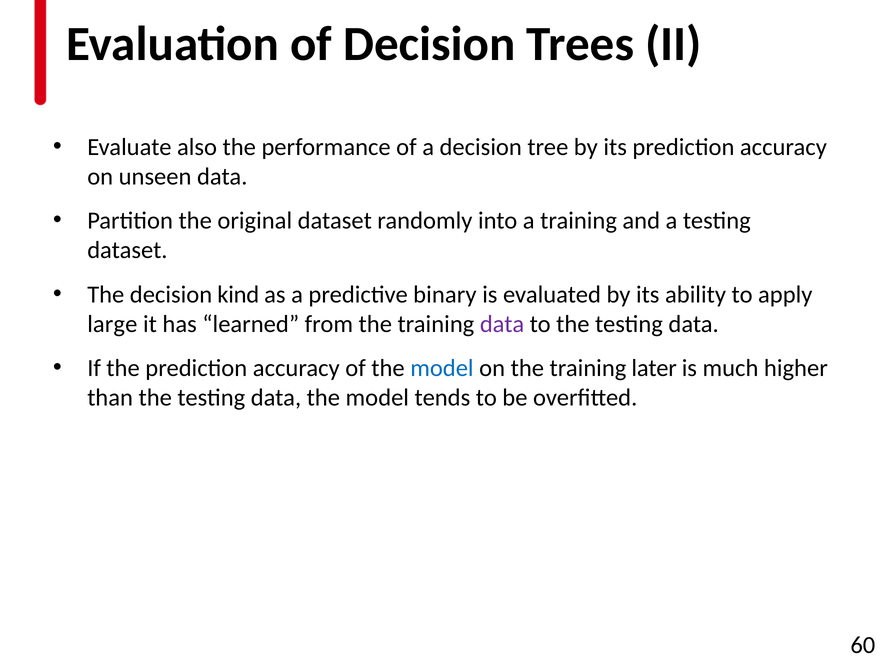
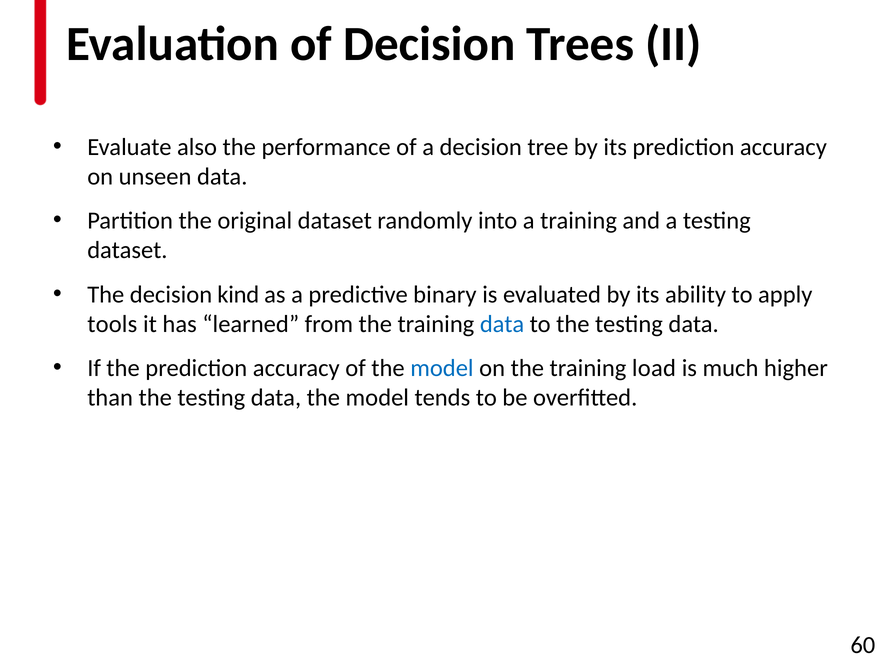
large: large -> tools (112, 324)
data colour: purple -> blue (502, 324)
later: later -> load (654, 368)
